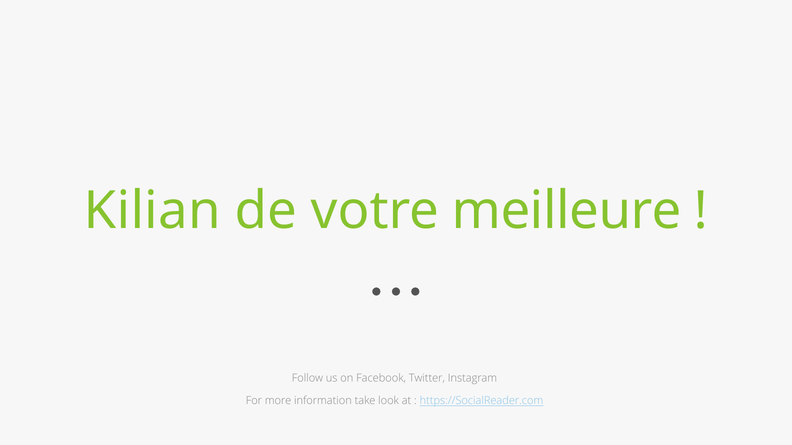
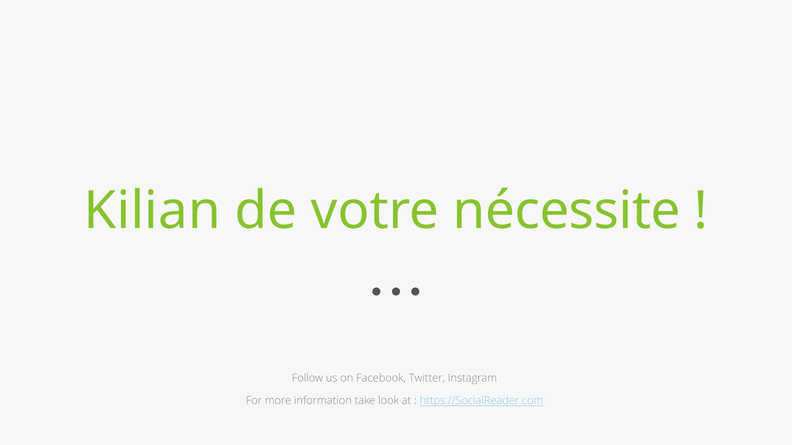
meilleure: meilleure -> nécessite (567, 211)
